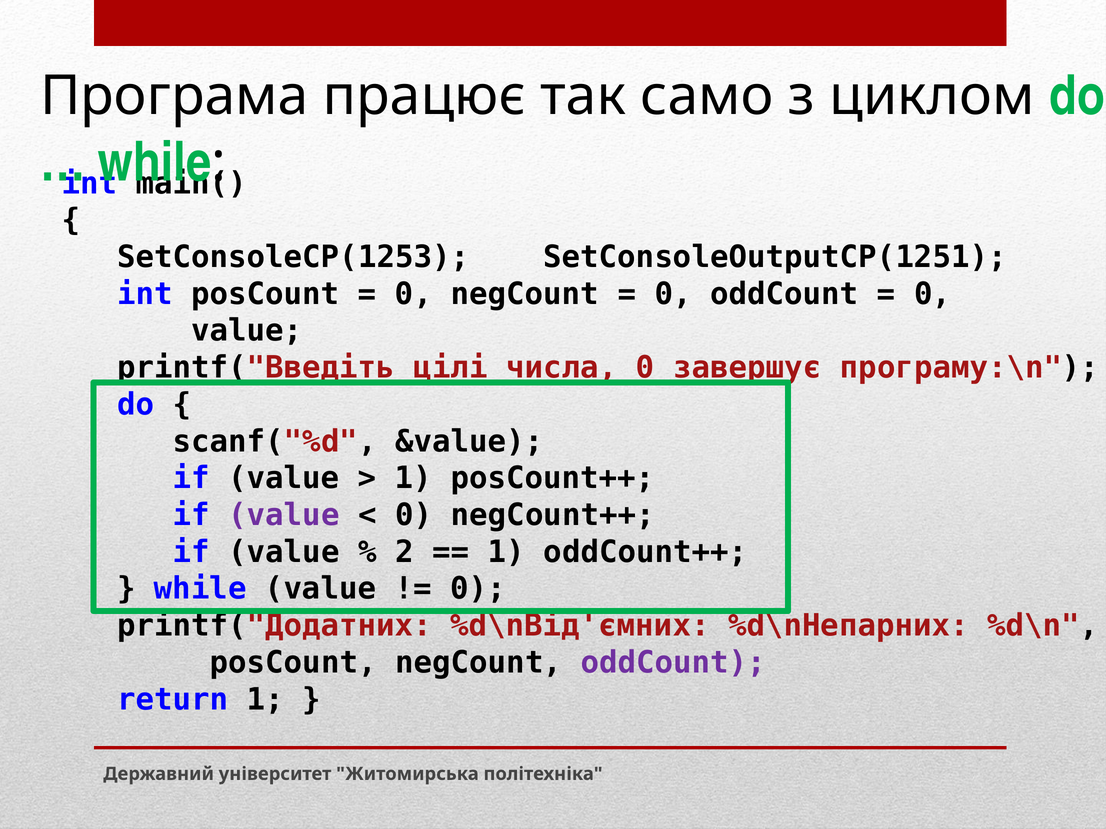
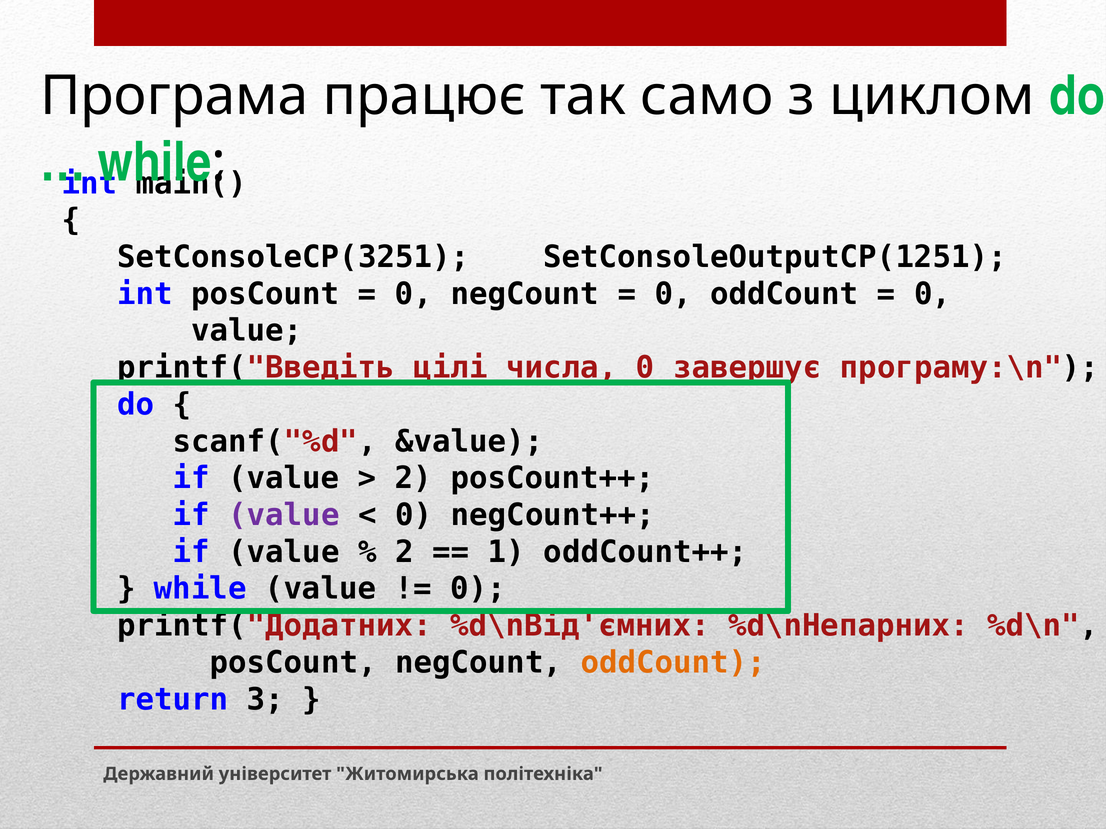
SetConsoleCP(1253: SetConsoleCP(1253 -> SetConsoleCP(3251 (293, 257)
1: 1 -> 2 (413, 479)
oddCount colour: purple -> orange (673, 663)
return 1: 1 -> 3 (265, 700)
